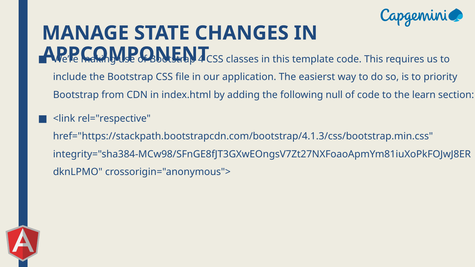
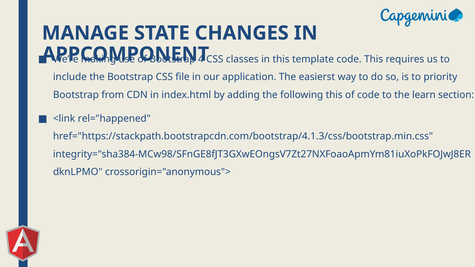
following null: null -> this (334, 95)
rel="respective: rel="respective -> rel="happened (114, 119)
